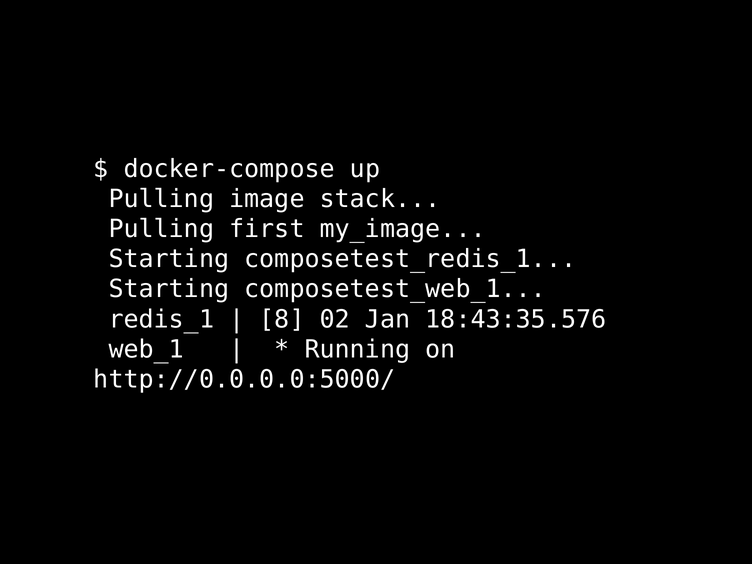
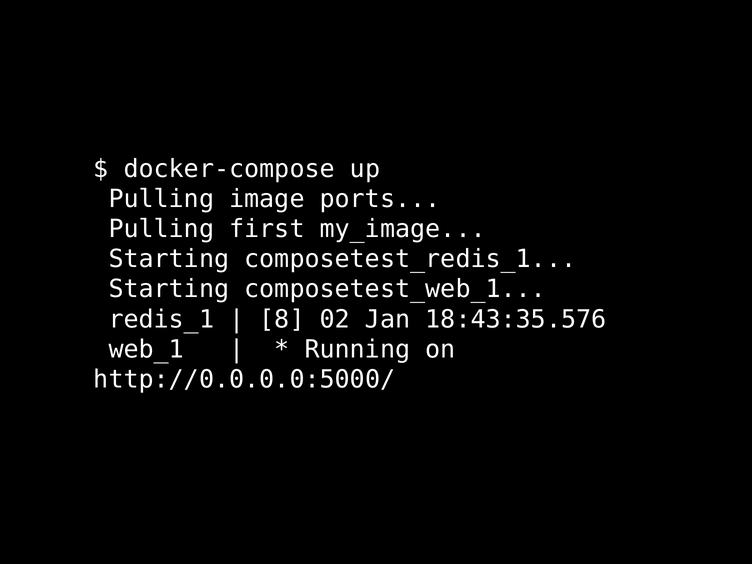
stack: stack -> ports (380, 199)
